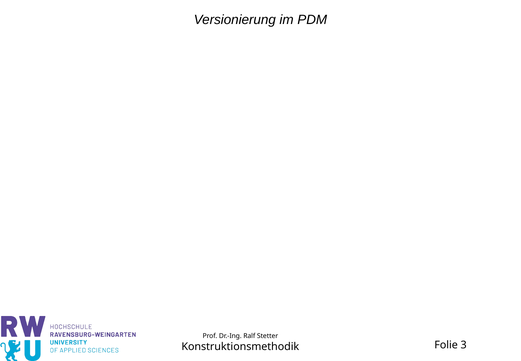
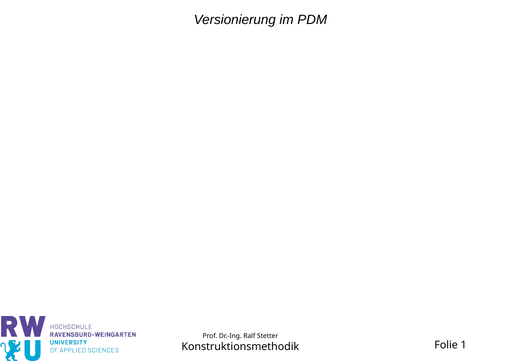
3: 3 -> 1 (464, 345)
